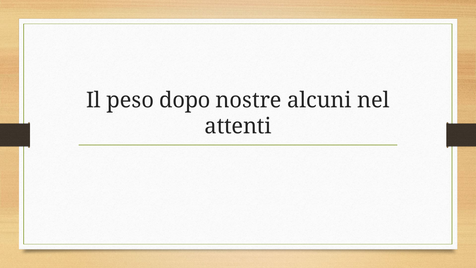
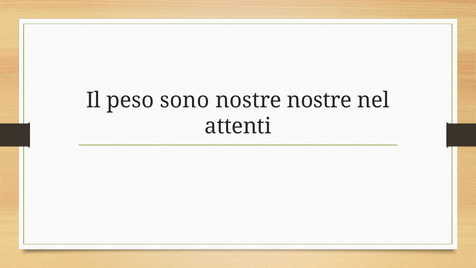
dopo: dopo -> sono (185, 100)
nostre alcuni: alcuni -> nostre (319, 100)
